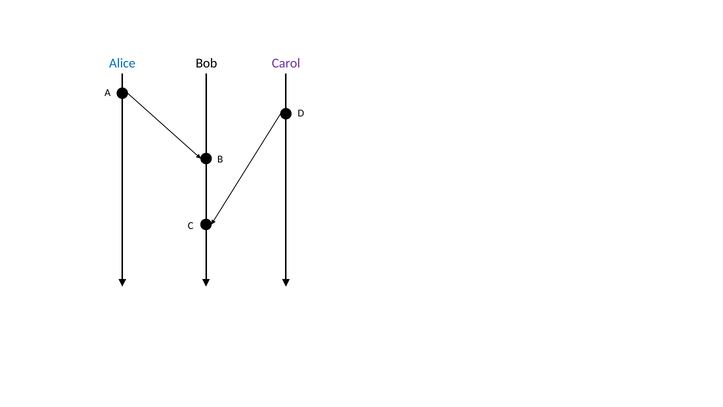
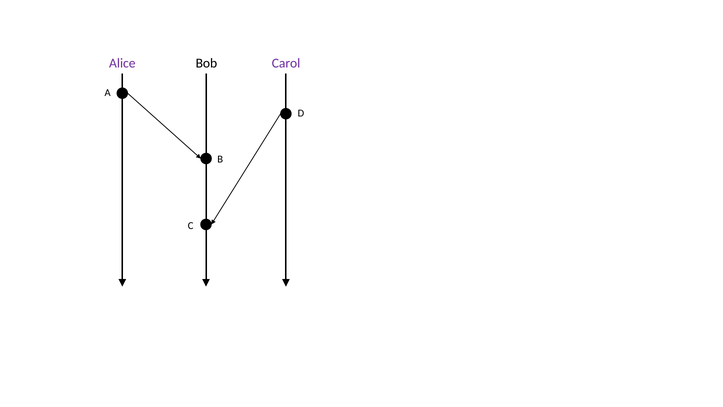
Alice colour: blue -> purple (122, 63)
